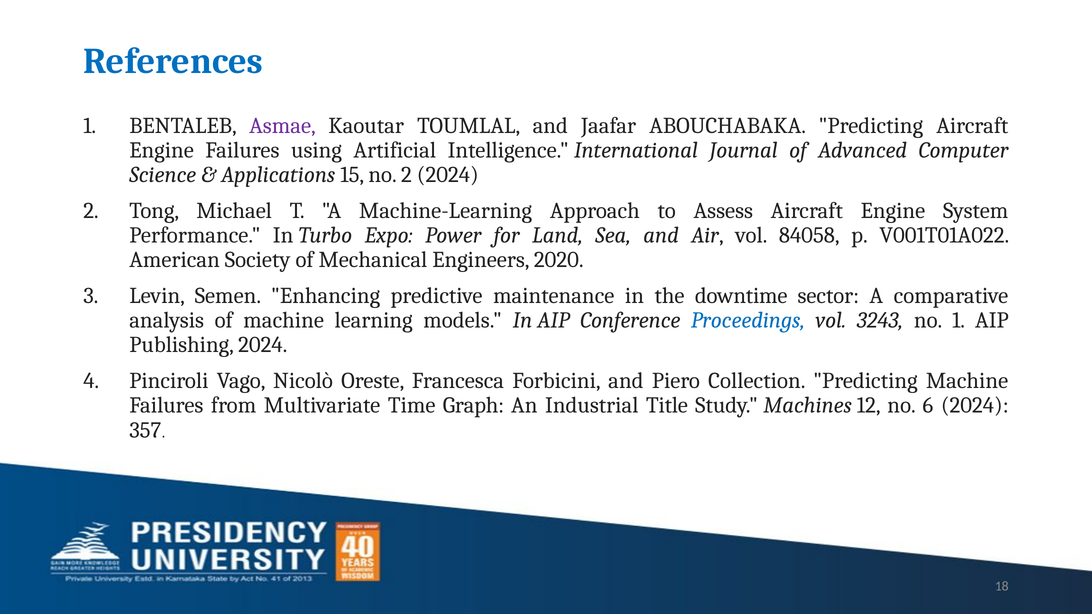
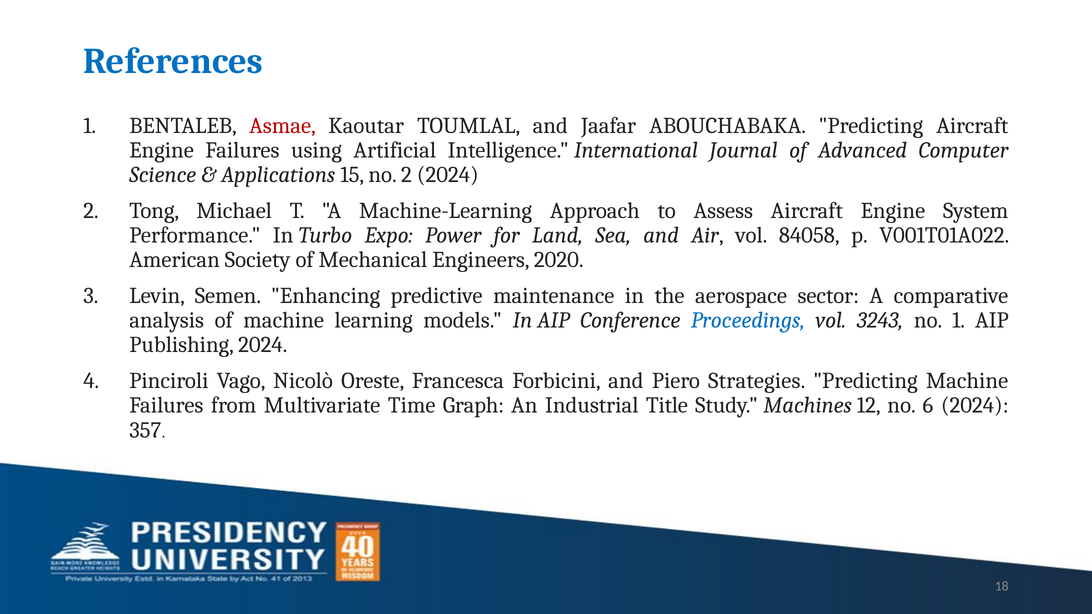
Asmae colour: purple -> red (282, 126)
downtime: downtime -> aerospace (741, 296)
Collection: Collection -> Strategies (757, 381)
